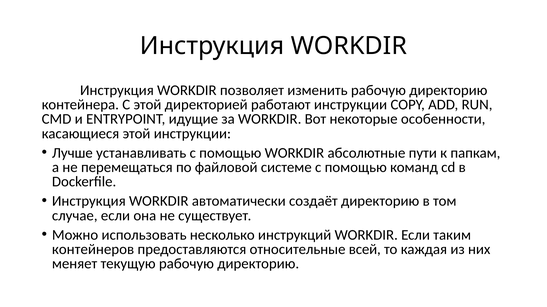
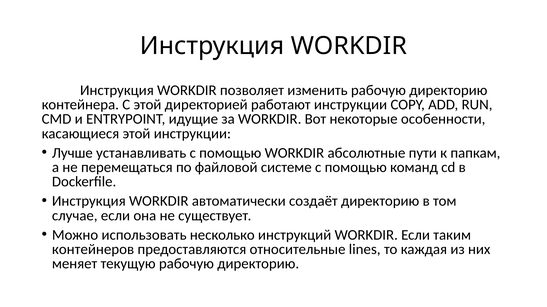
всей: всей -> lines (365, 250)
